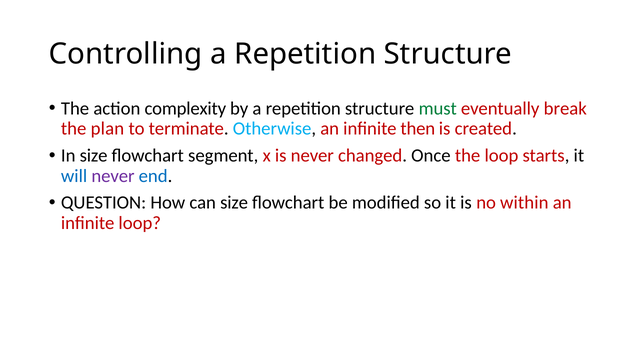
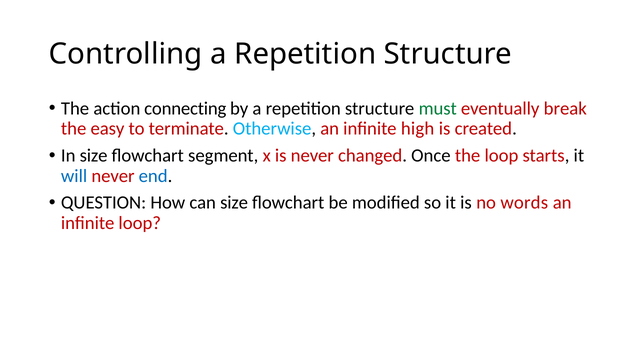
complexity: complexity -> connecting (185, 109)
plan: plan -> easy (108, 129)
then: then -> high (418, 129)
never colour: purple -> red (113, 176)
within: within -> words (524, 203)
